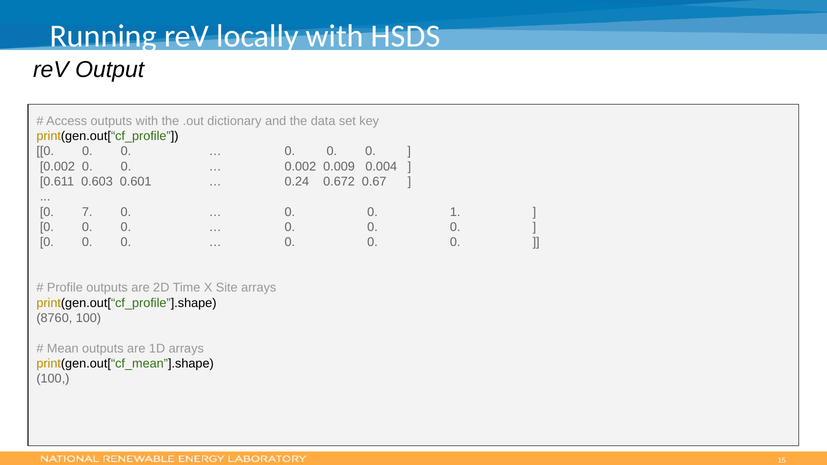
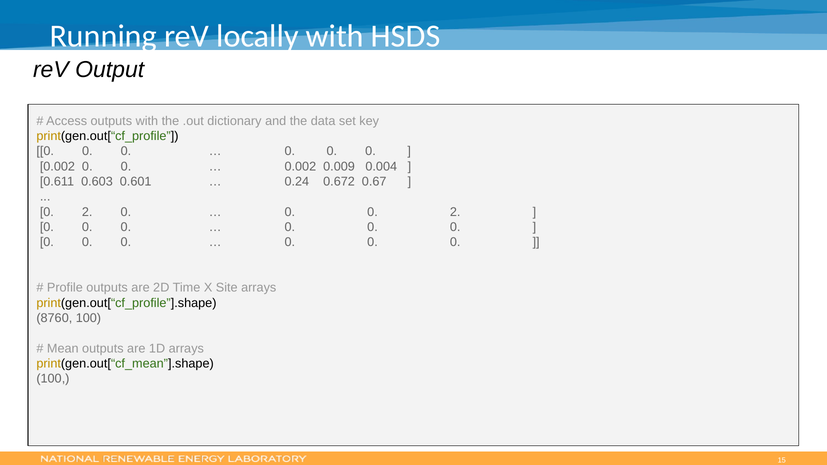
7: 7 -> 2 (87, 212)
0 0 1: 1 -> 2 (455, 212)
